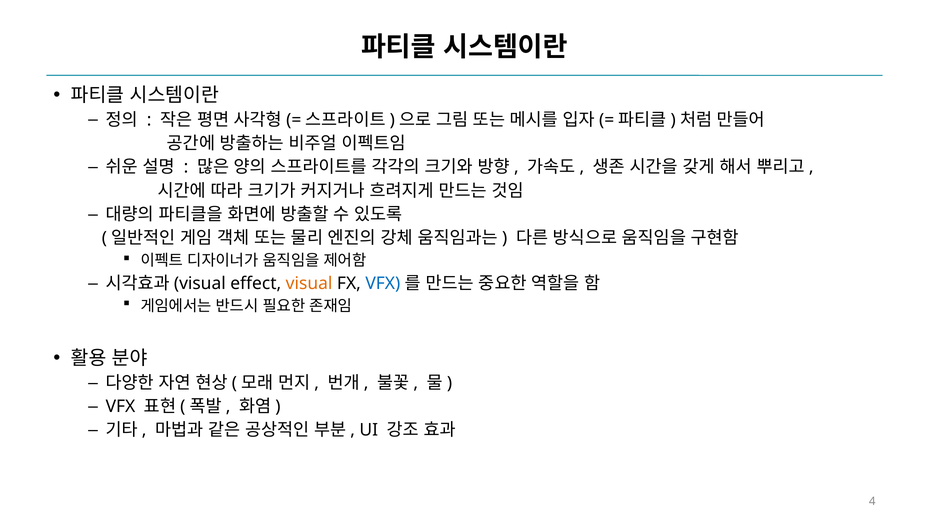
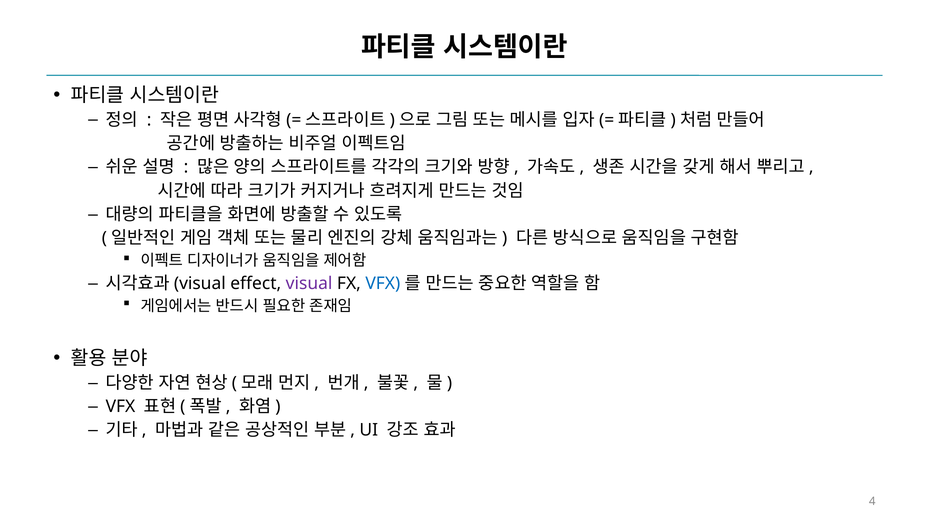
visual colour: orange -> purple (309, 283)
